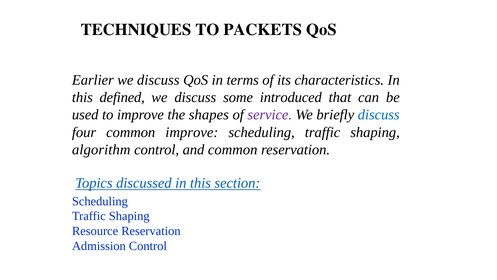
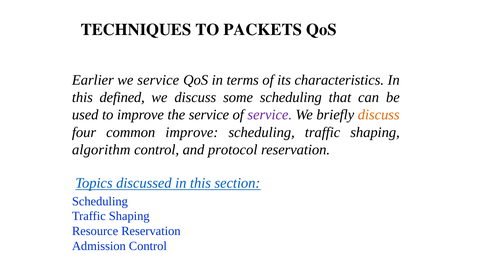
Earlier we discuss: discuss -> service (158, 80)
some introduced: introduced -> scheduling (291, 97)
the shapes: shapes -> service (209, 115)
discuss colour: blue -> orange (379, 115)
and common: common -> protocol (233, 149)
